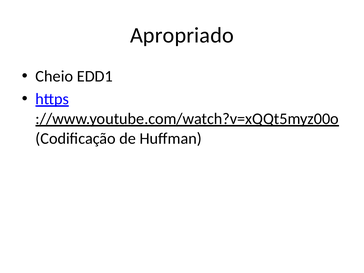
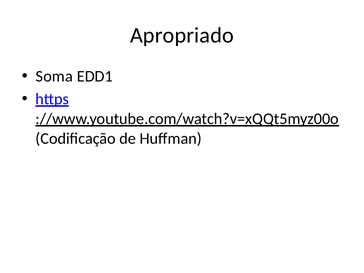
Cheio: Cheio -> Soma (54, 76)
